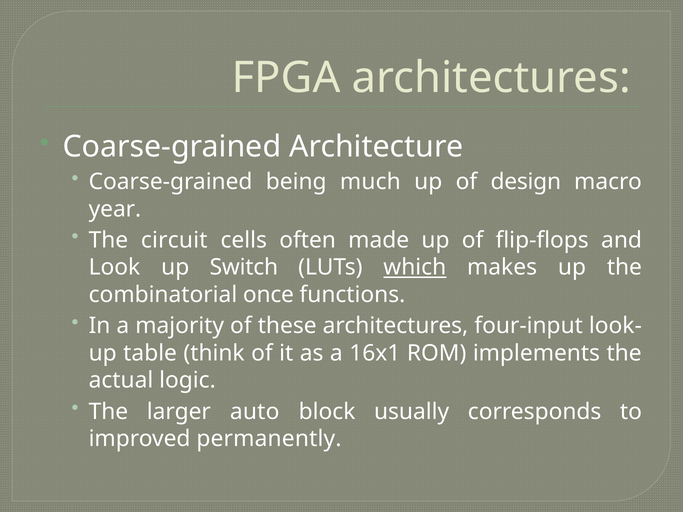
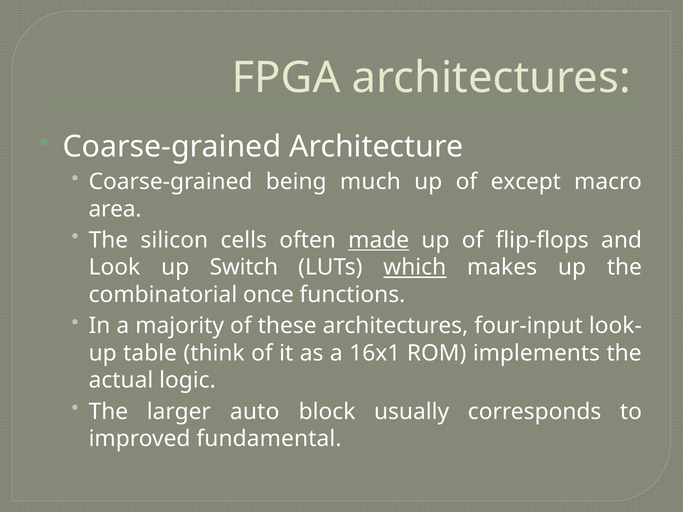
design: design -> except (526, 182)
year: year -> area (115, 209)
circuit: circuit -> silicon (174, 240)
made underline: none -> present (379, 240)
permanently: permanently -> fundamental (269, 439)
